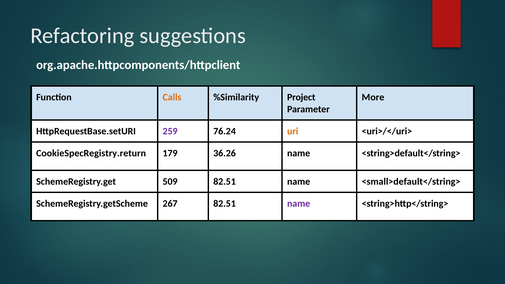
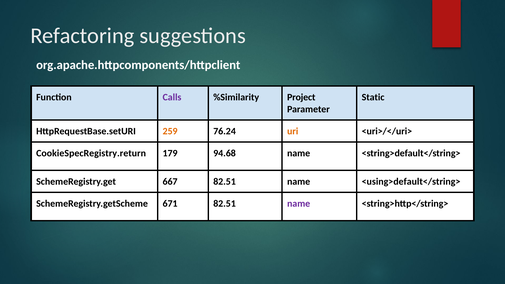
Calls colour: orange -> purple (172, 97)
More: More -> Static (373, 97)
259 colour: purple -> orange (170, 131)
36.26: 36.26 -> 94.68 (225, 153)
509: 509 -> 667 (170, 182)
<small>default</string>: <small>default</string> -> <using>default</string> (411, 182)
267: 267 -> 671 (170, 204)
